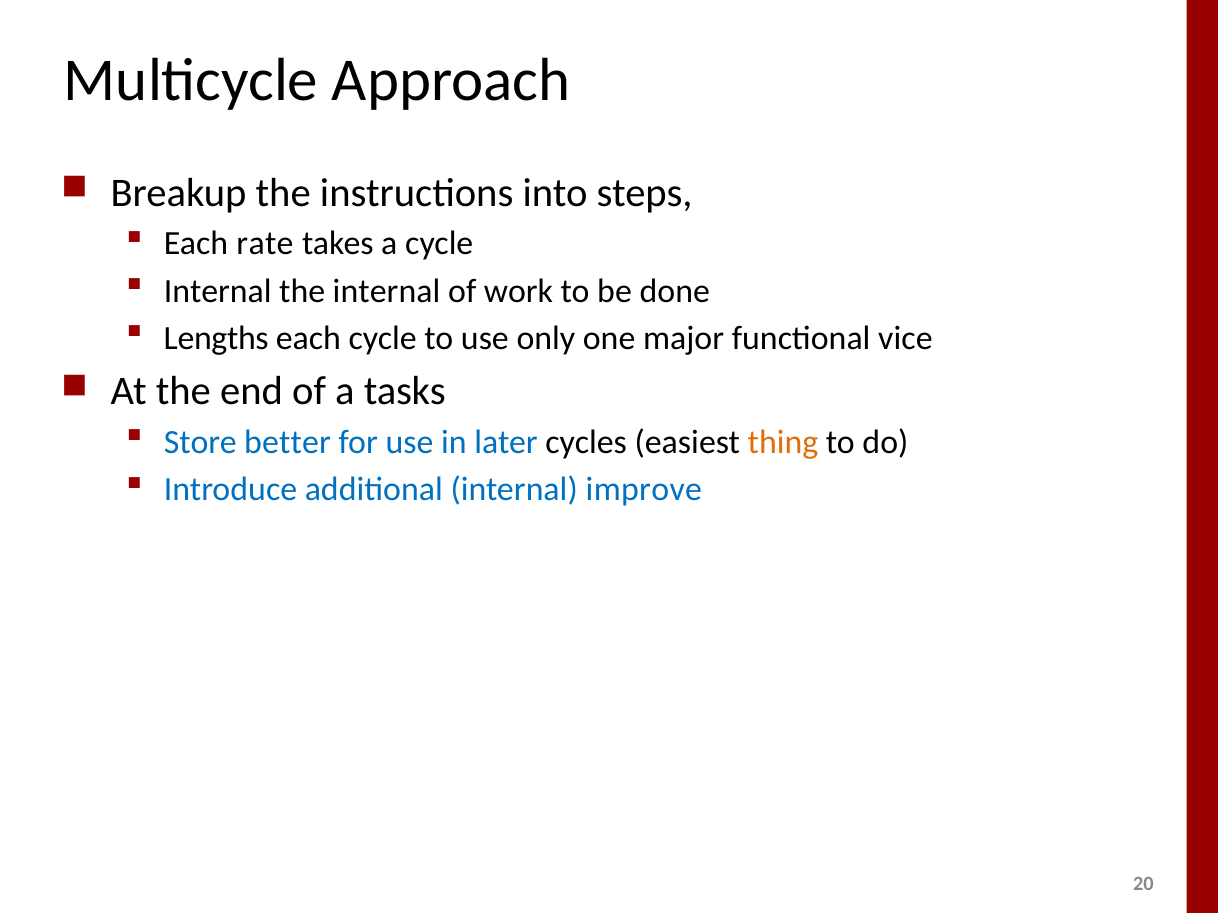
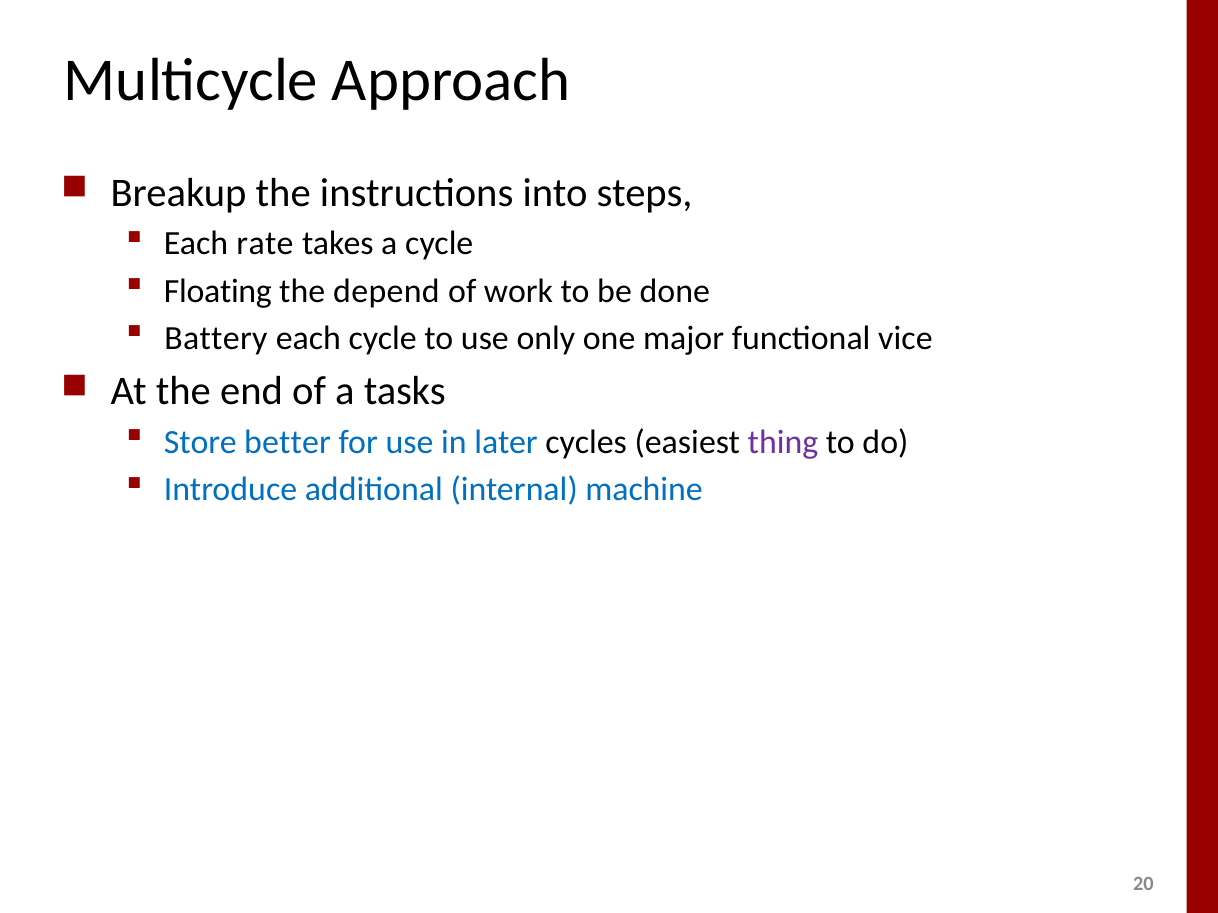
Internal: Internal -> Floating (218, 291)
the internal: internal -> depend (386, 291)
Lengths: Lengths -> Battery (216, 338)
thing colour: orange -> purple (783, 443)
improve: improve -> machine (644, 490)
